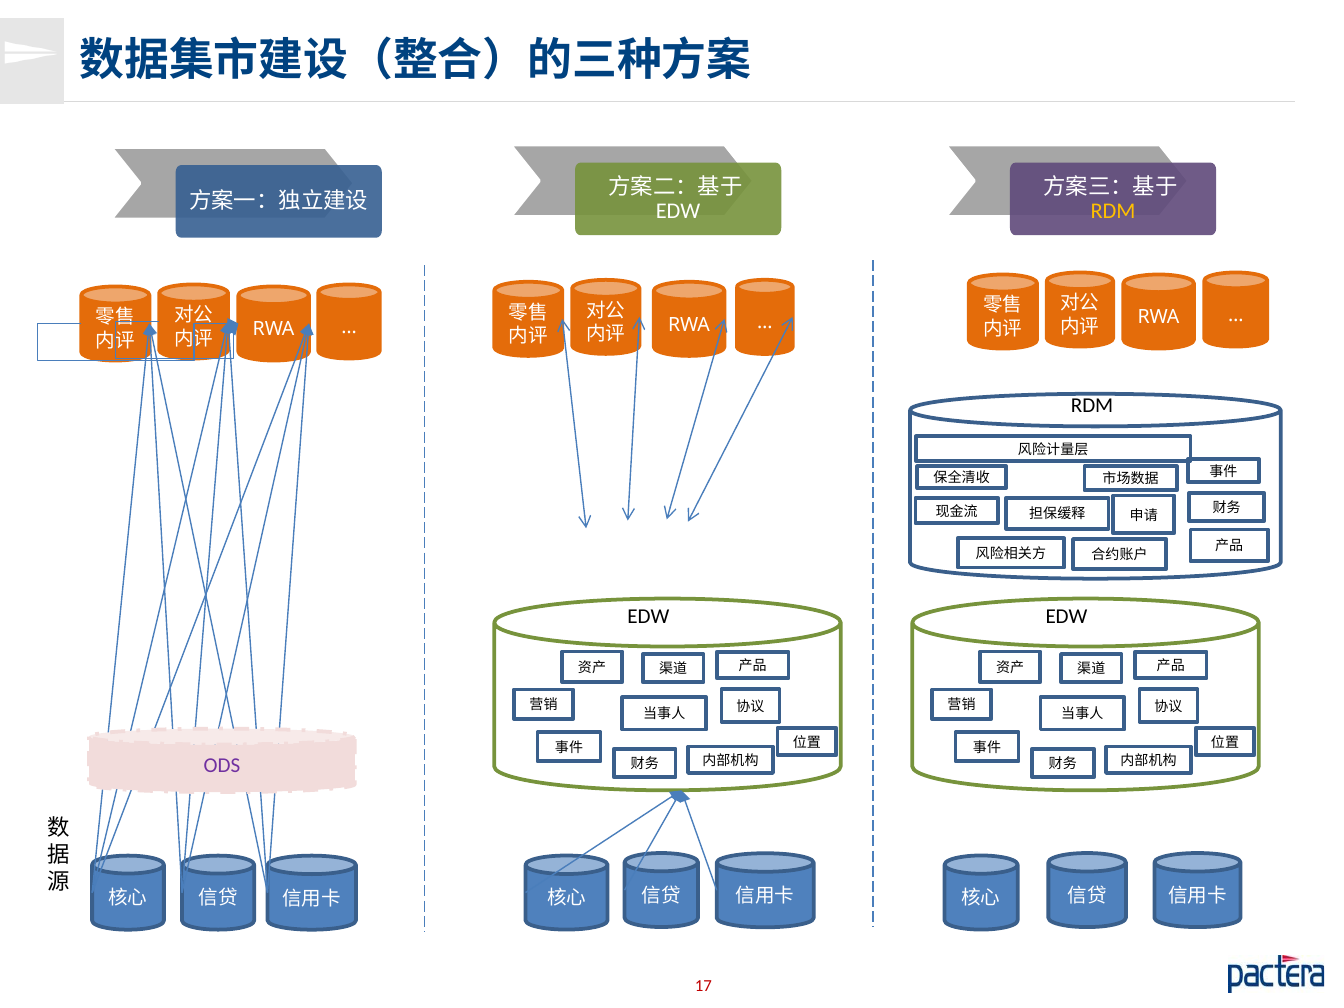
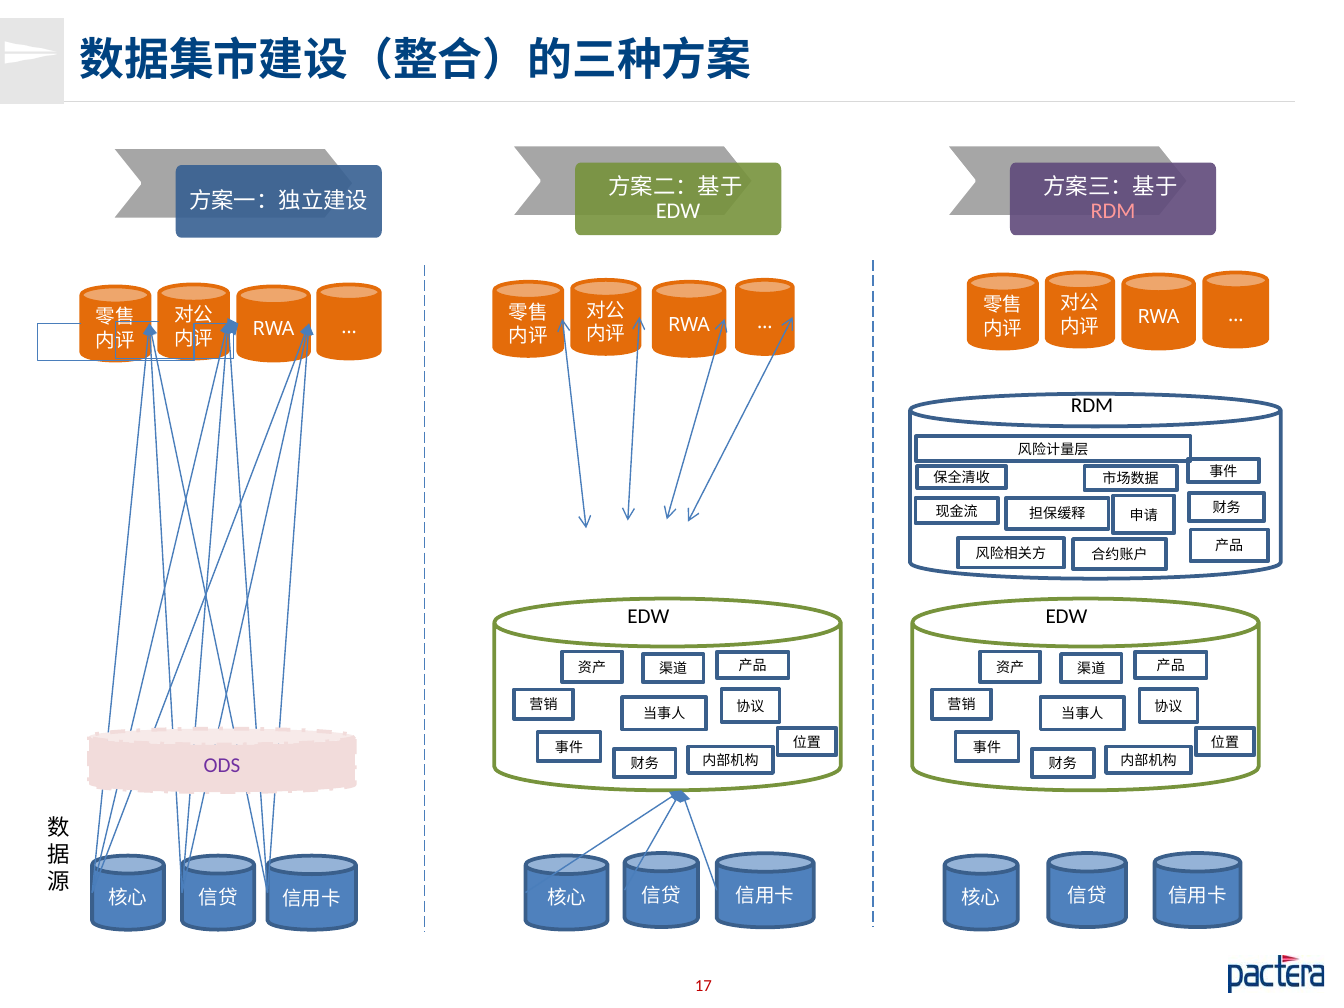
RDM colour: yellow -> pink (1113, 211)
